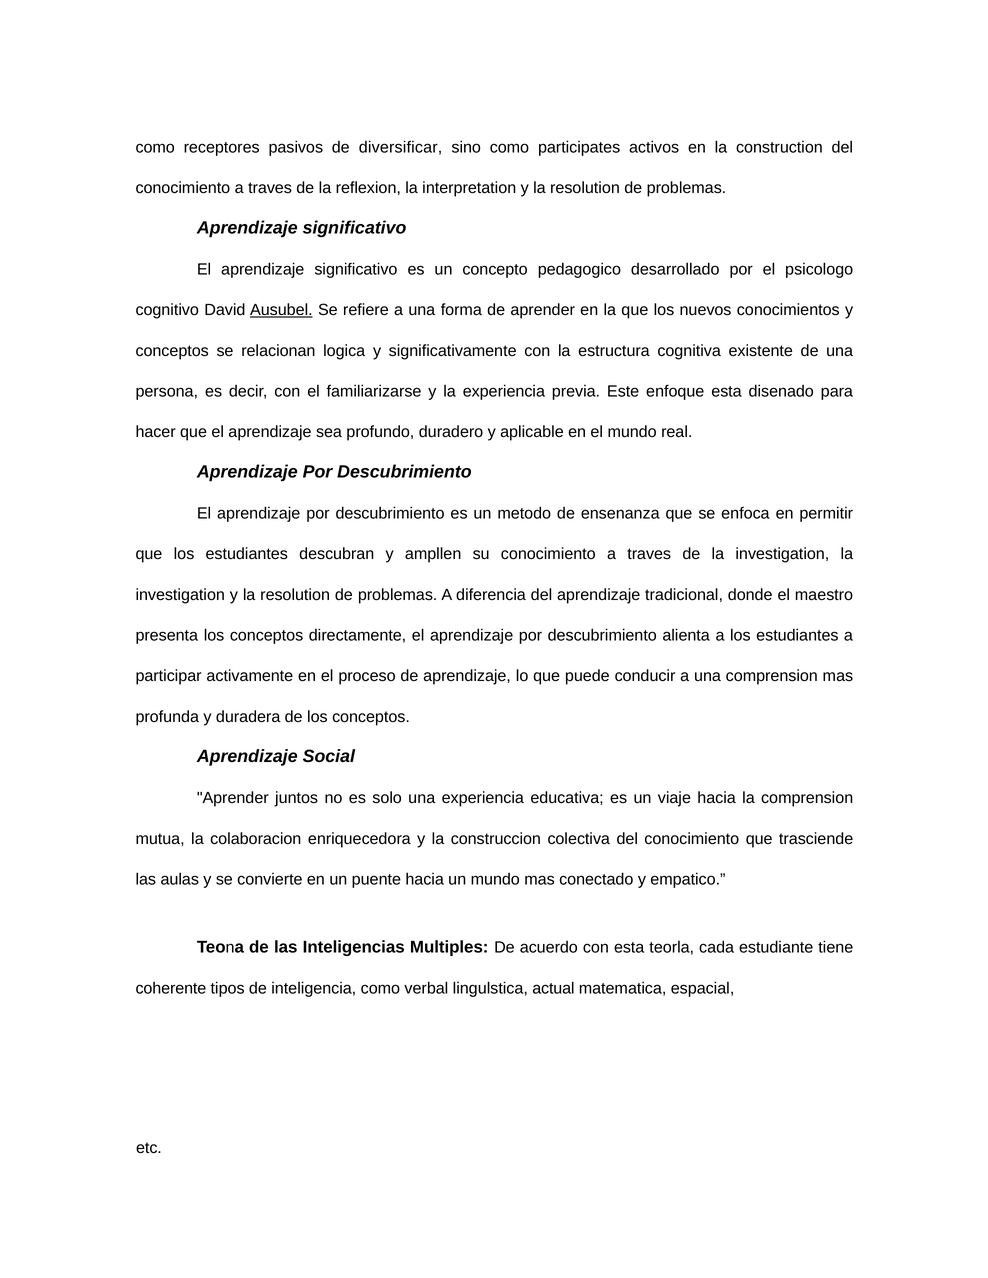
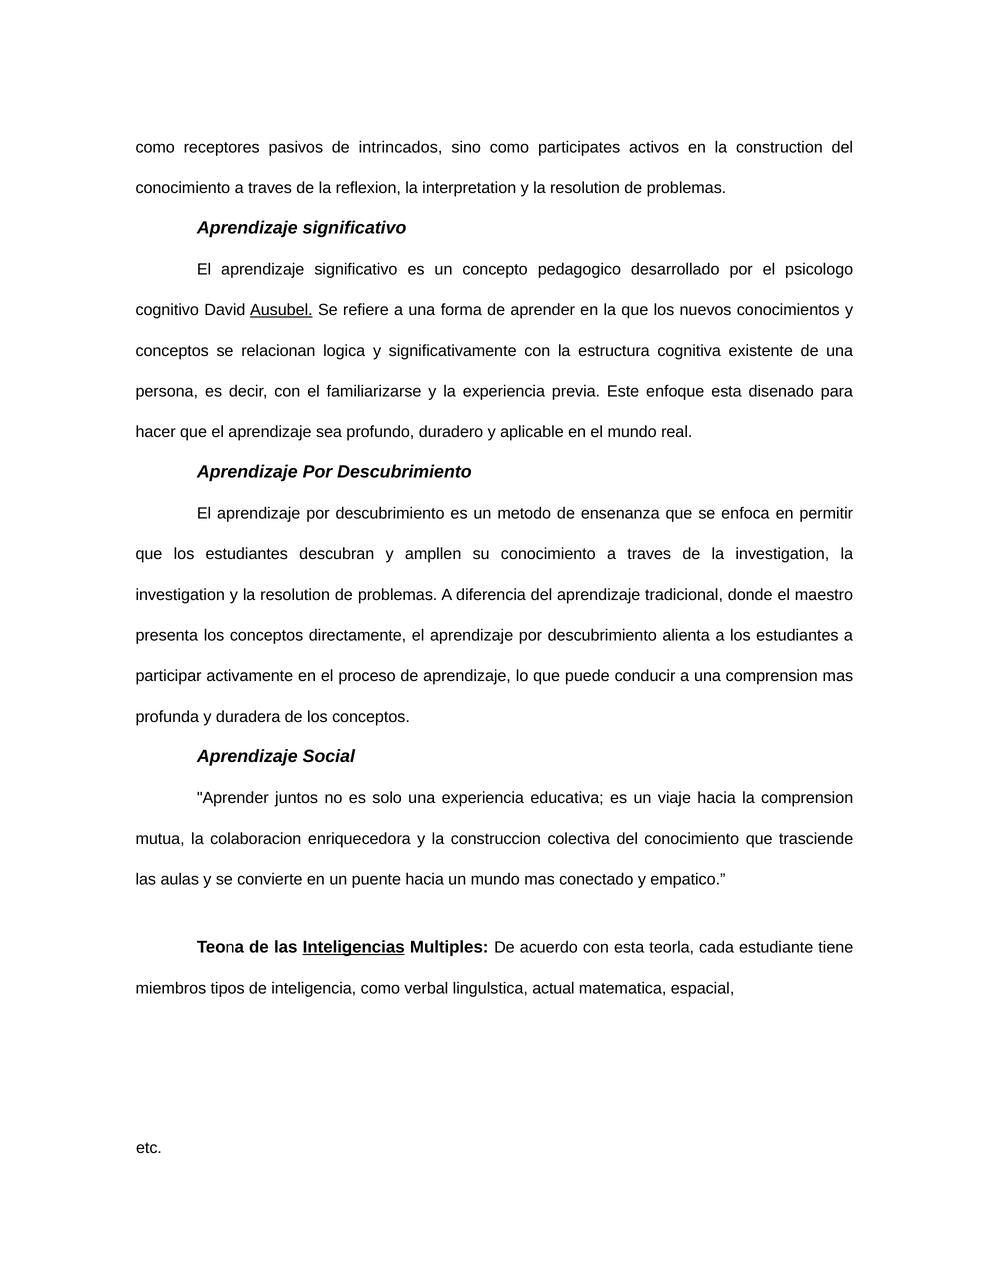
diversificar: diversificar -> intrincados (401, 148)
Inteligencias underline: none -> present (354, 948)
coherente: coherente -> miembros (171, 989)
